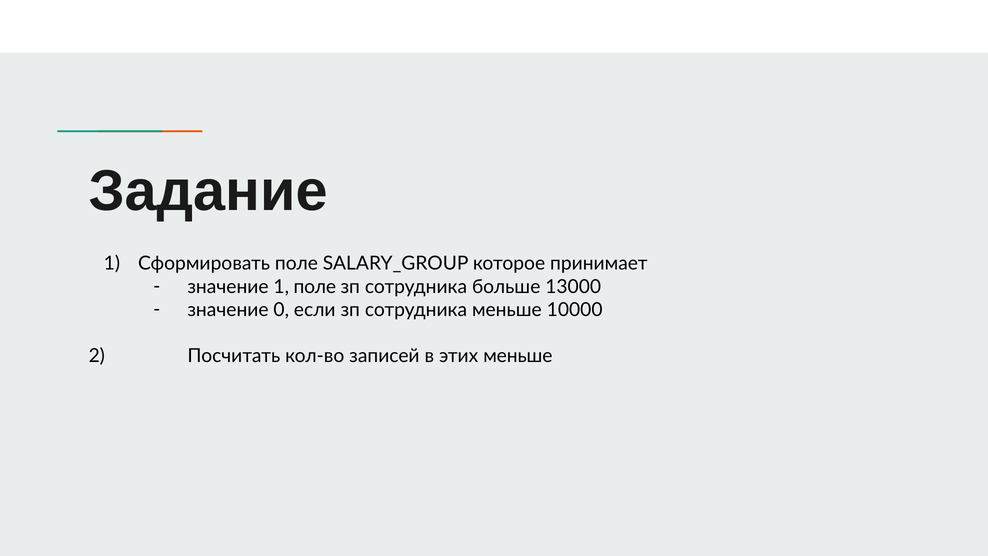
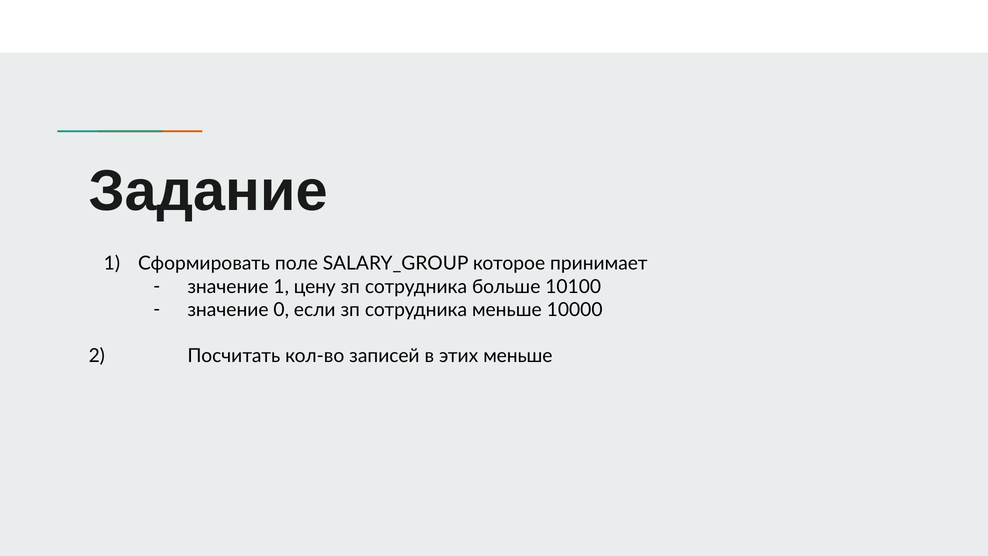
1 поле: поле -> цену (315, 287)
13000: 13000 -> 10100 (573, 287)
